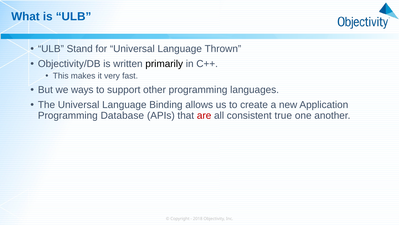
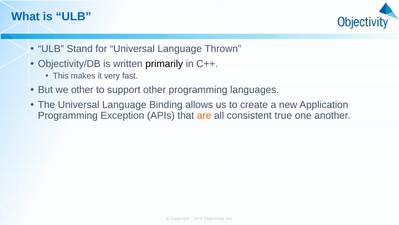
we ways: ways -> other (82, 90)
Database: Database -> Exception (122, 115)
are colour: red -> orange (204, 115)
